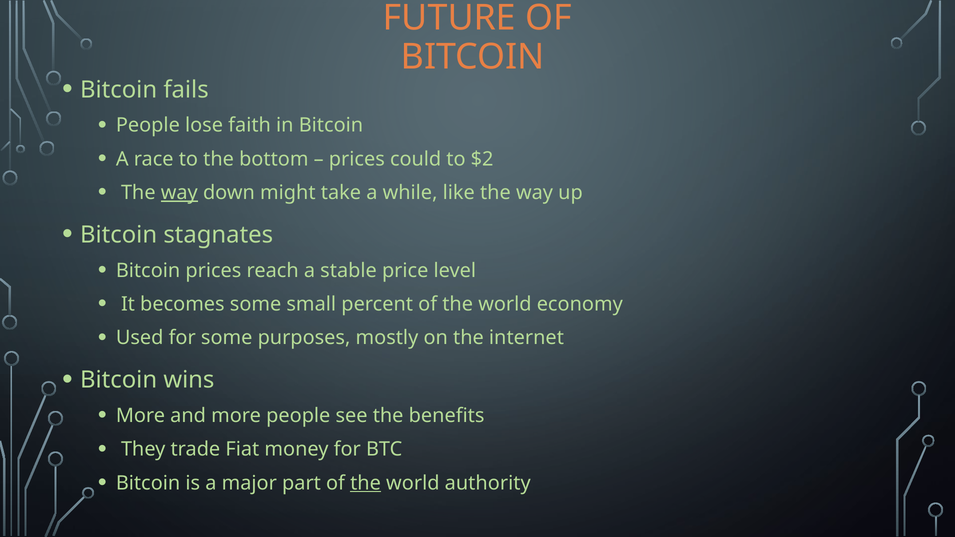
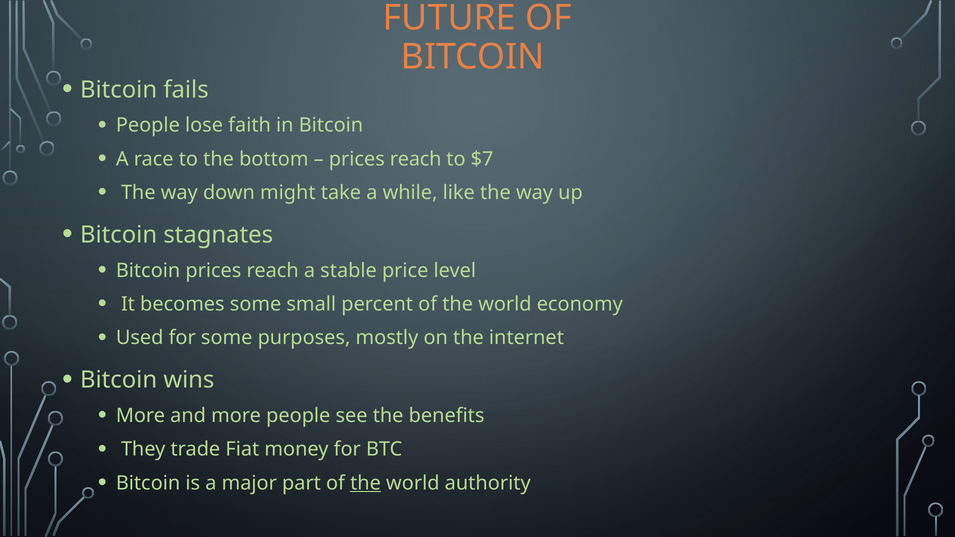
could: could -> reach (416, 159)
$2: $2 -> $7 (482, 159)
way underline: present -> none (179, 193)
